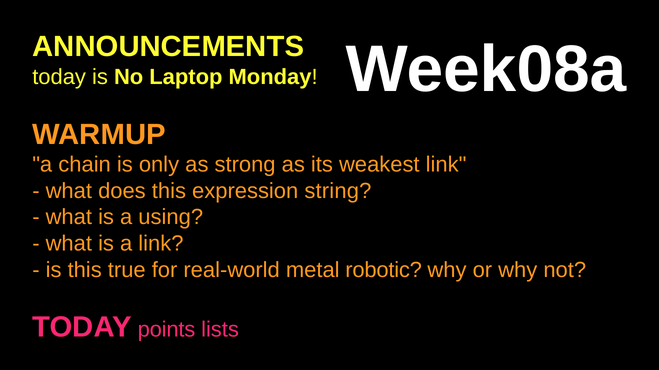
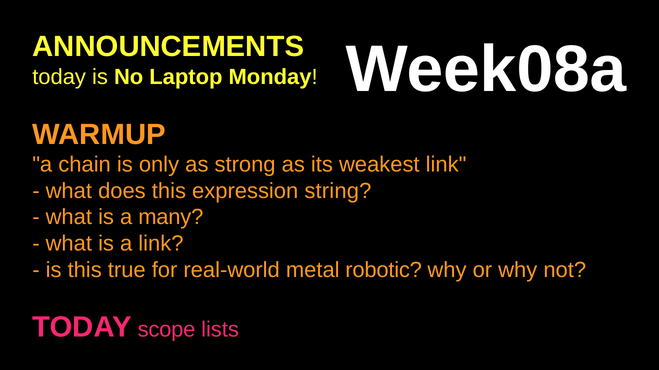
using: using -> many (171, 218)
points: points -> scope (167, 330)
